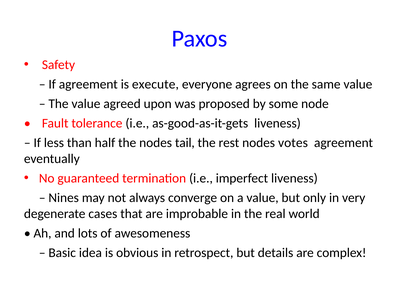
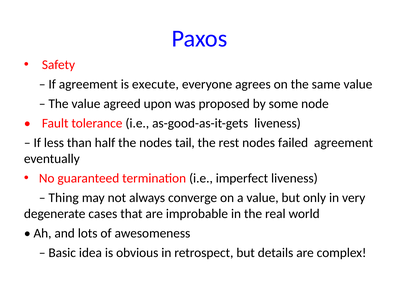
votes: votes -> failed (293, 143)
Nines: Nines -> Thing (64, 198)
